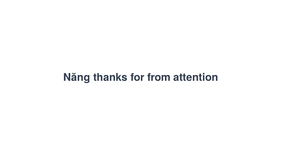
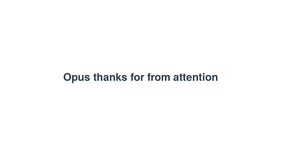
Năng: Năng -> Opus (77, 77)
